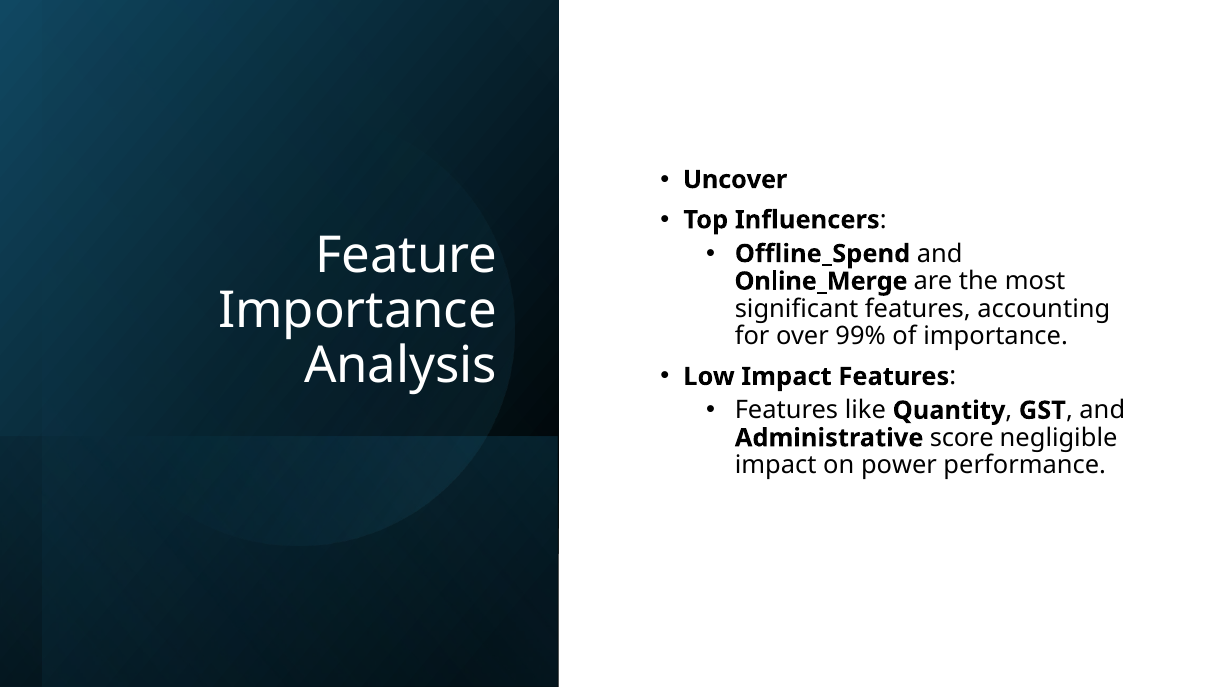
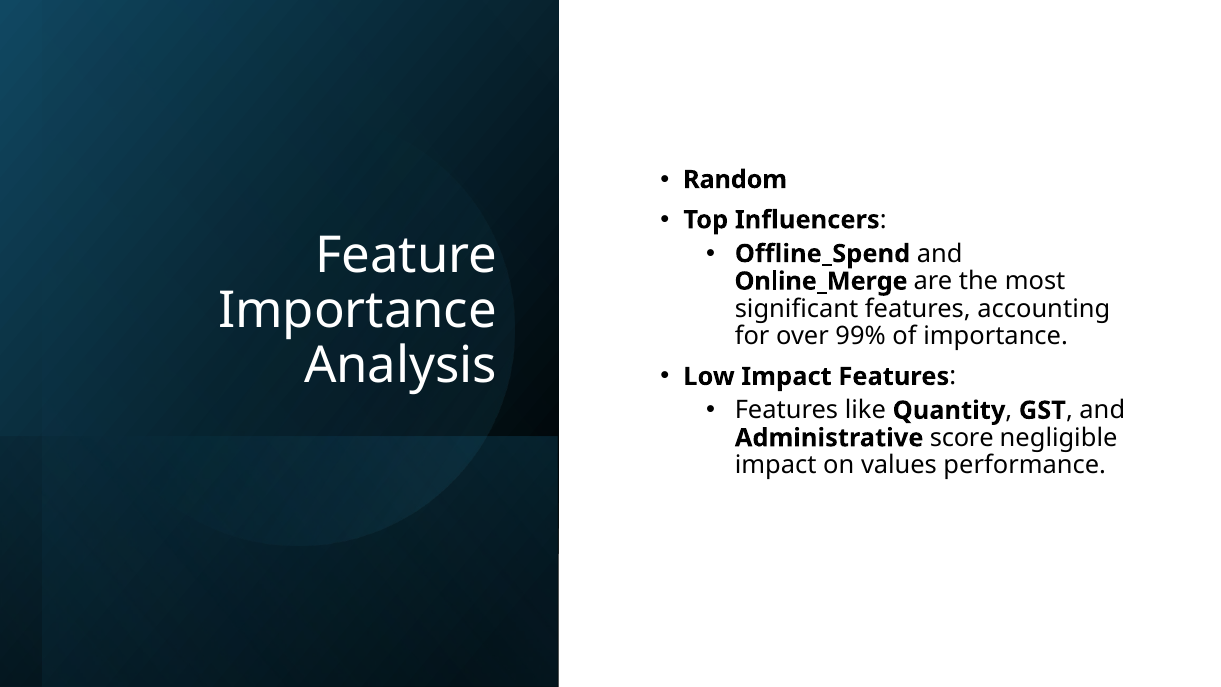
Uncover: Uncover -> Random (735, 180)
power: power -> values (899, 465)
